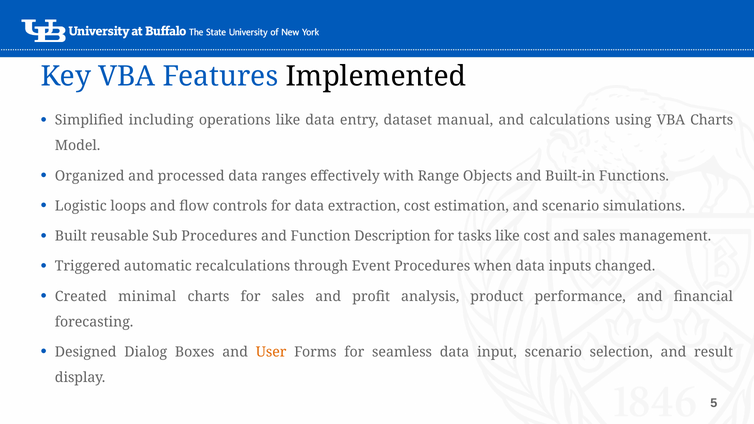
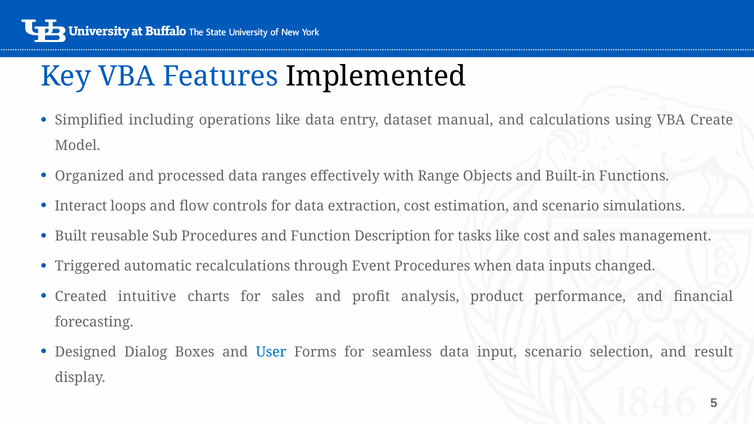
VBA Charts: Charts -> Create (712, 120)
Logistic: Logistic -> Interact (81, 206)
minimal: minimal -> intuitive (147, 297)
User colour: orange -> blue (271, 352)
